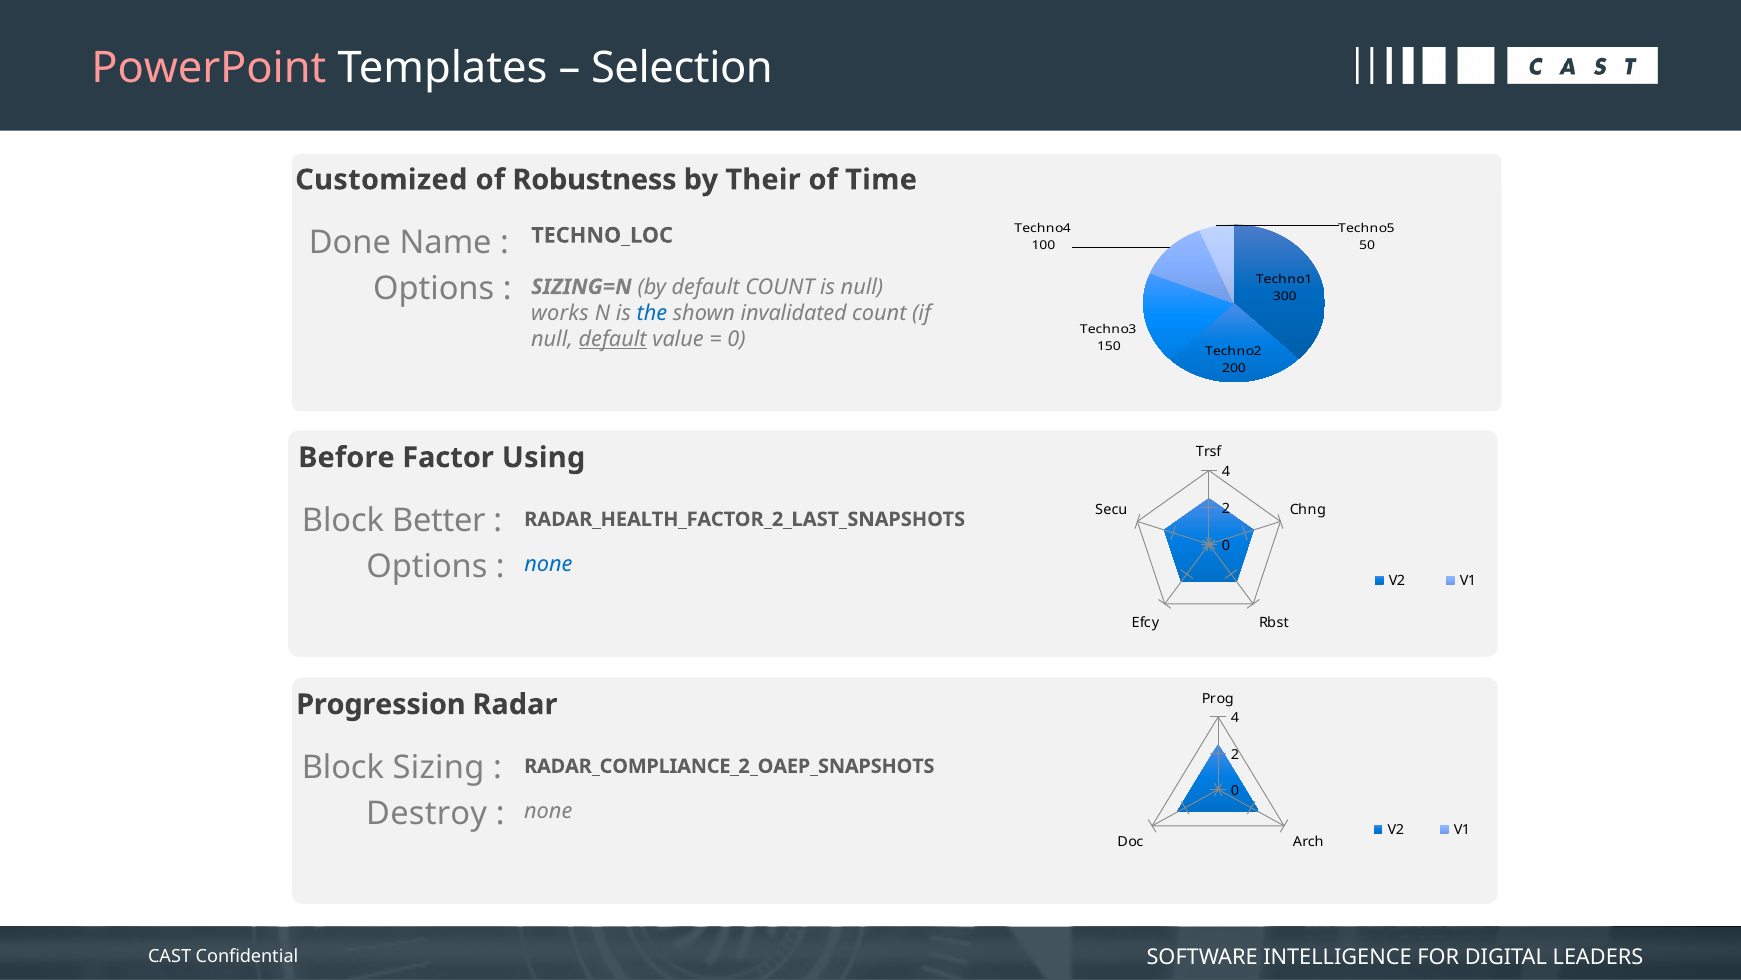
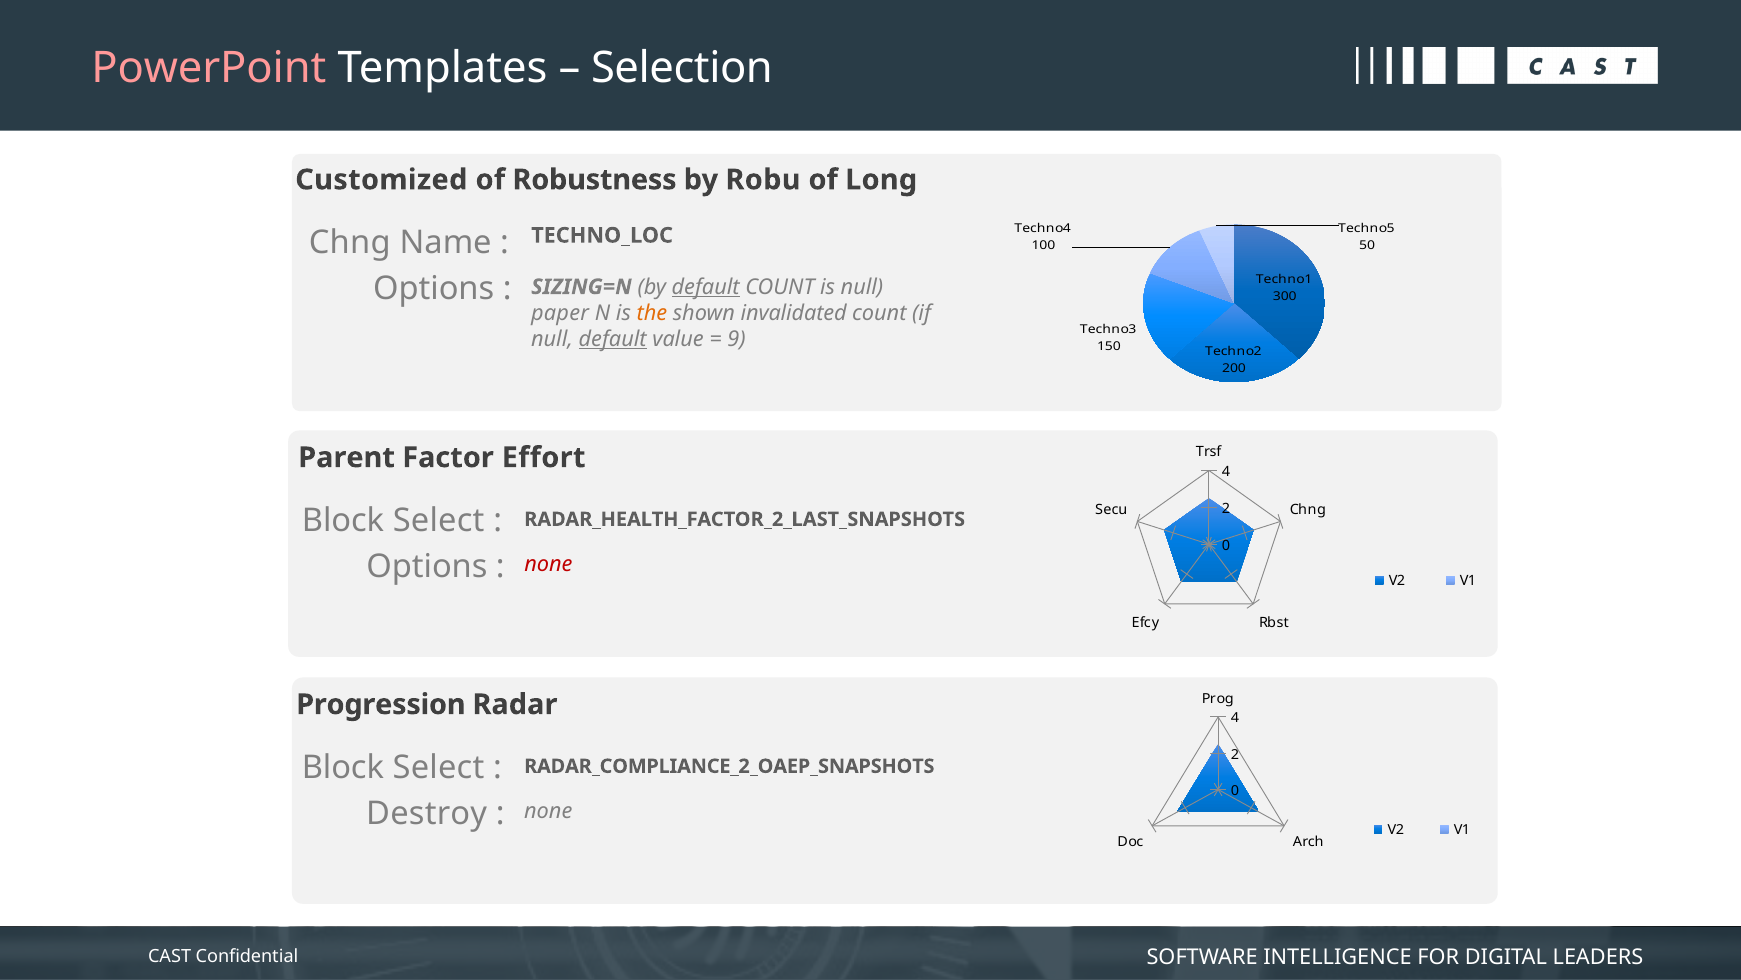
Their: Their -> Robu (763, 180)
Time: Time -> Long (881, 180)
Done: Done -> Chng (350, 243)
default underline: none -> present (706, 287)
works: works -> paper (560, 313)
the colour: blue -> orange (652, 313)
0: 0 -> 9 (737, 339)
Before: Before -> Parent (347, 457)
Using: Using -> Effort (544, 457)
Better: Better -> Select (439, 520)
none colour: blue -> red (548, 564)
Sizing: Sizing -> Select (439, 767)
